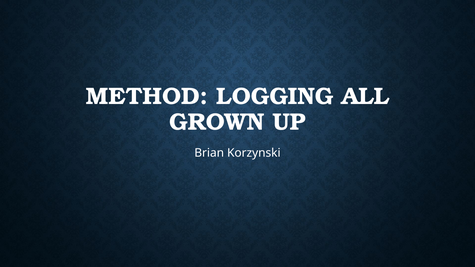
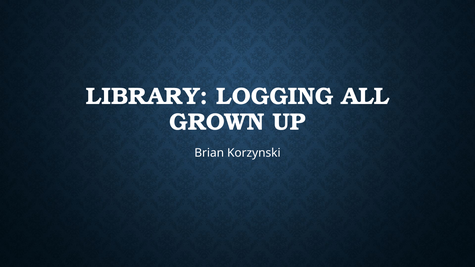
METHOD: METHOD -> LIBRARY (147, 96)
